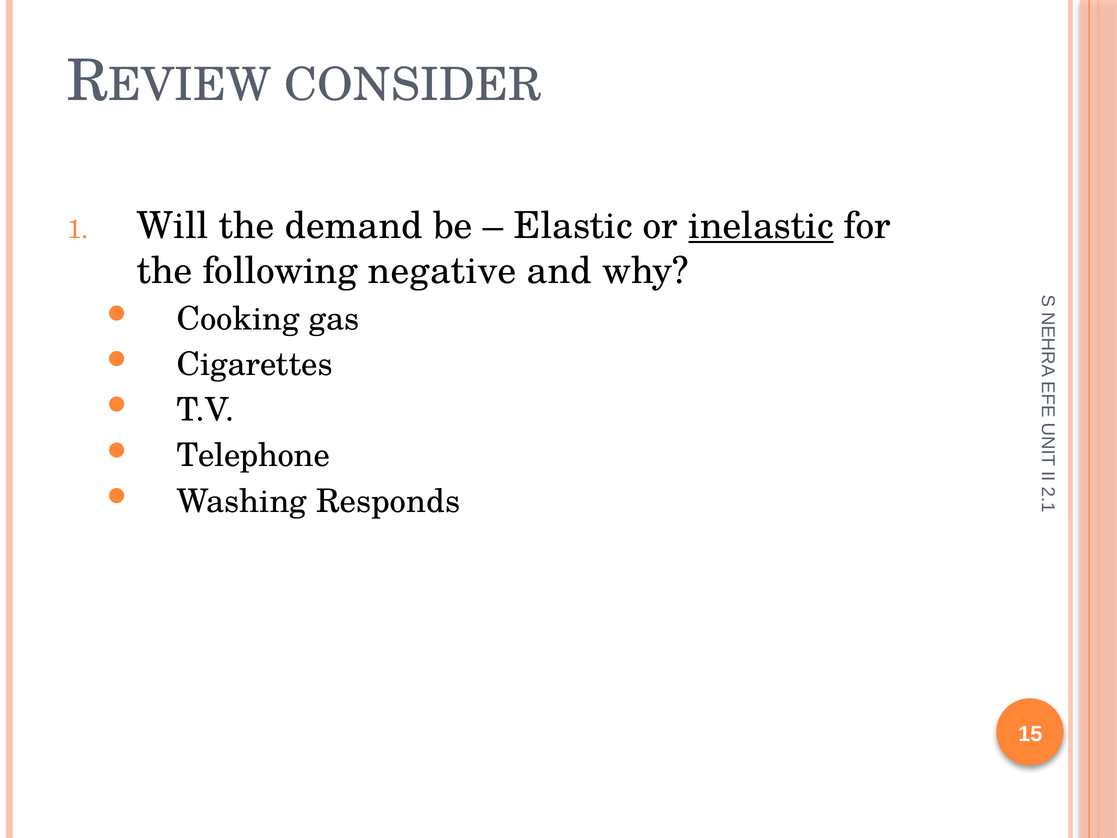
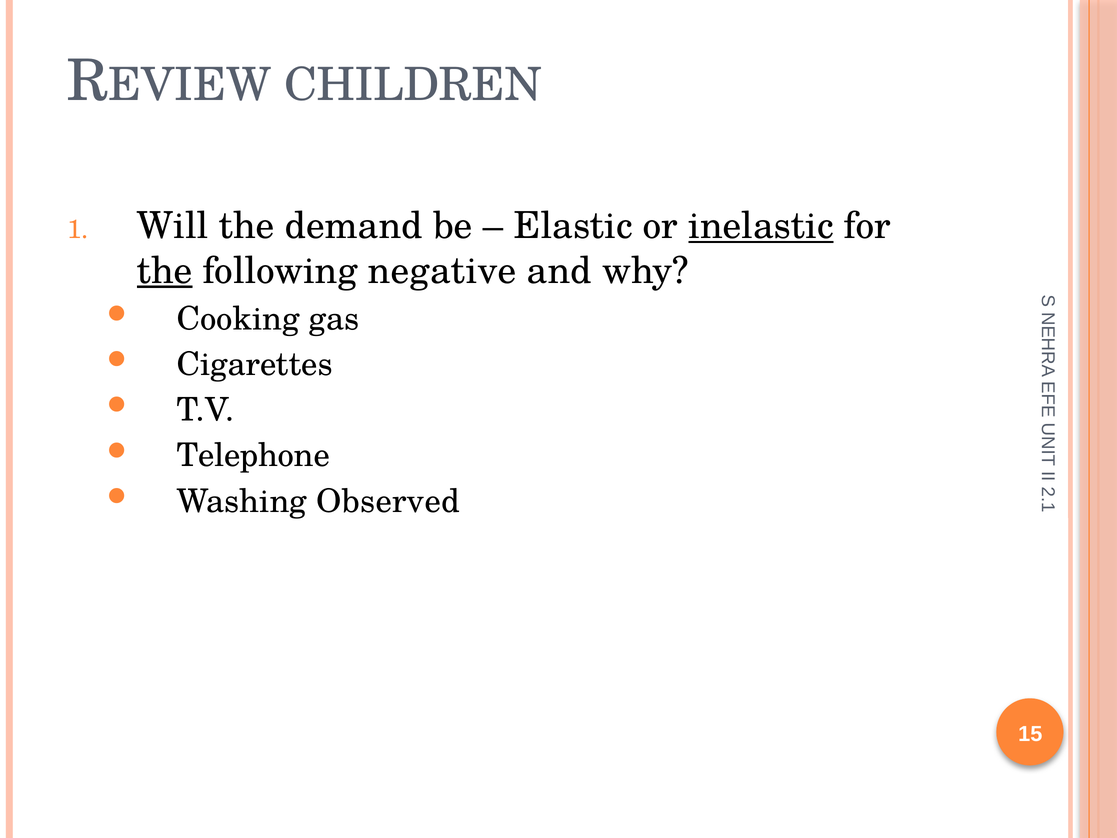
CONSIDER: CONSIDER -> CHILDREN (413, 85)
the underline: none -> present (165, 271)
Responds: Responds -> Observed (388, 501)
